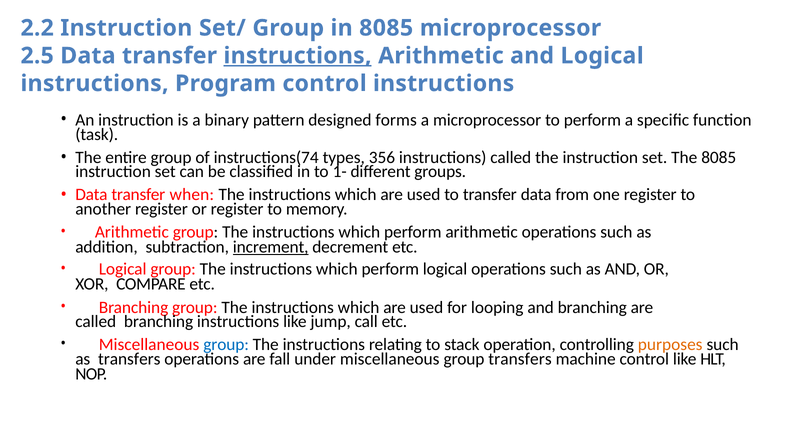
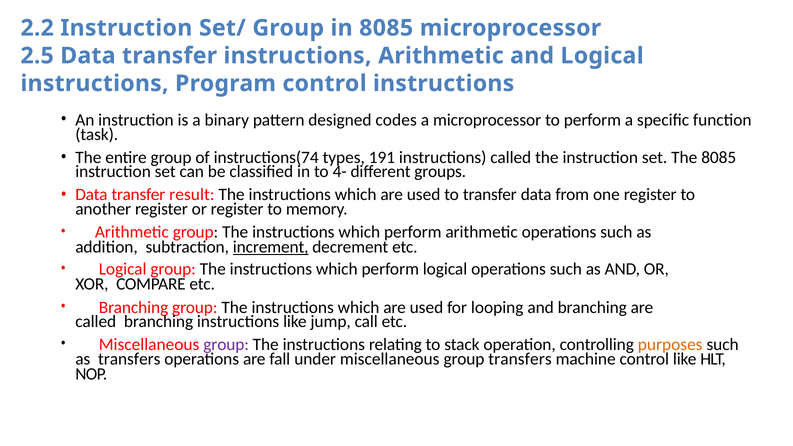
instructions underline: present -> none (298, 56)
forms: forms -> codes (396, 120)
356: 356 -> 191 (382, 157)
1-: 1- -> 4- (340, 171)
when: when -> result (192, 195)
group colour: blue -> purple (226, 344)
